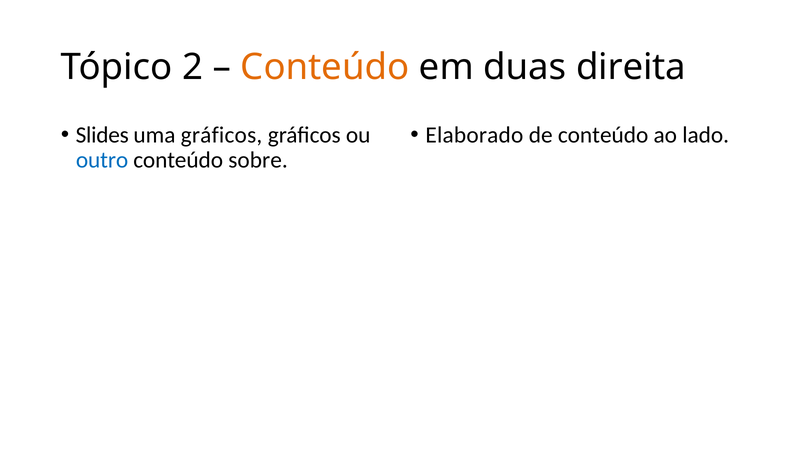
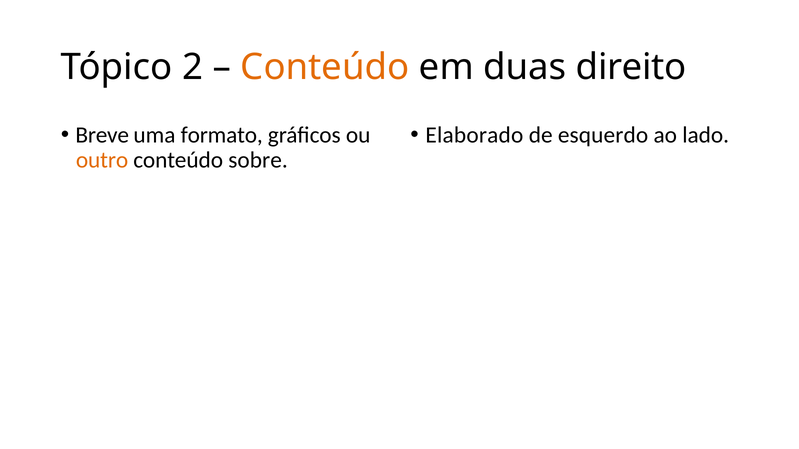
direita: direita -> direito (631, 67)
Slides: Slides -> Breve (102, 135)
uma gráficos: gráficos -> formato (222, 135)
de conteúdo: conteúdo -> esquerdo (603, 135)
outro colour: blue -> orange (102, 160)
